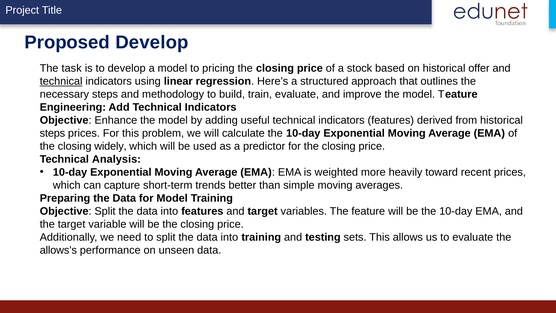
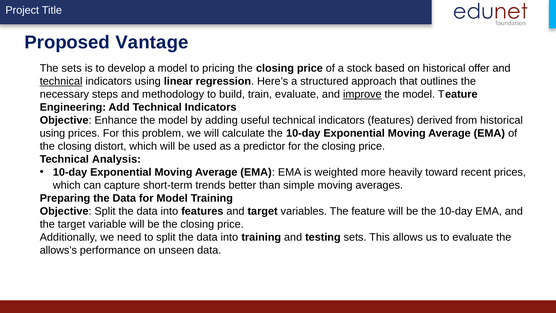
Proposed Develop: Develop -> Vantage (152, 42)
The task: task -> sets (72, 68)
improve underline: none -> present (362, 94)
steps: steps -> using (52, 133)
widely: widely -> distort (110, 146)
